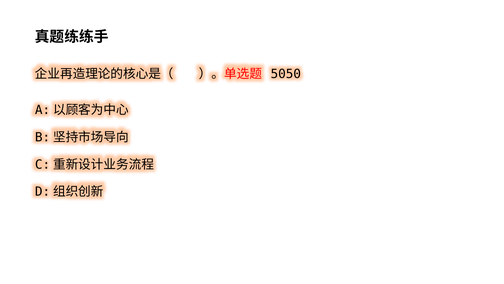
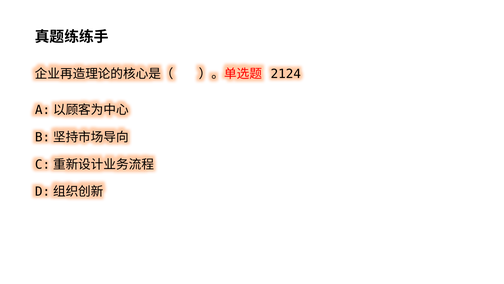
5050: 5050 -> 2124 (286, 74)
